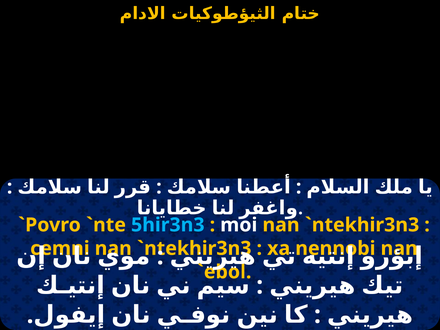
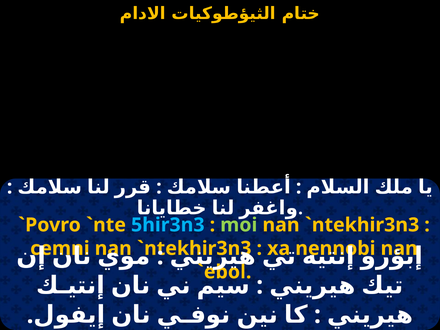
moi colour: white -> light green (239, 225)
